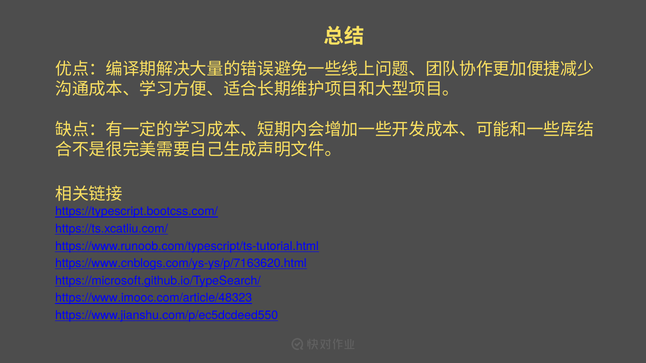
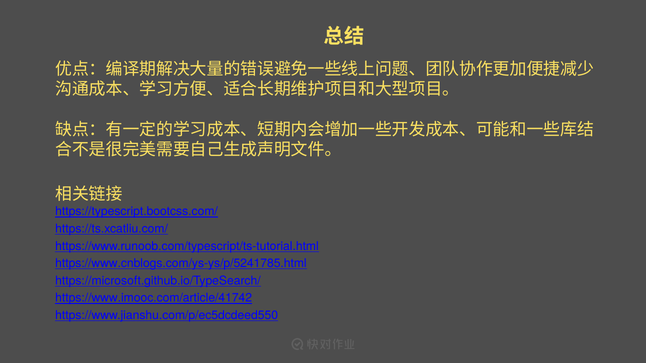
https://www.cnblogs.com/ys-ys/p/7163620.html: https://www.cnblogs.com/ys-ys/p/7163620.html -> https://www.cnblogs.com/ys-ys/p/5241785.html (181, 264)
https://www.imooc.com/article/48323: https://www.imooc.com/article/48323 -> https://www.imooc.com/article/41742 (154, 298)
